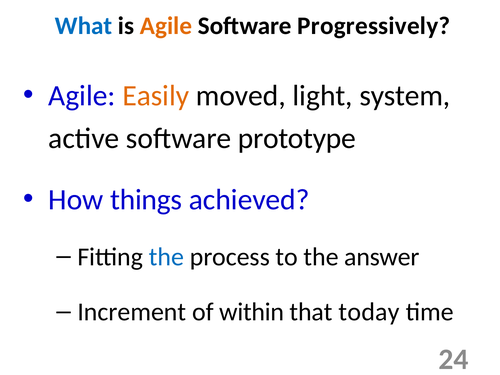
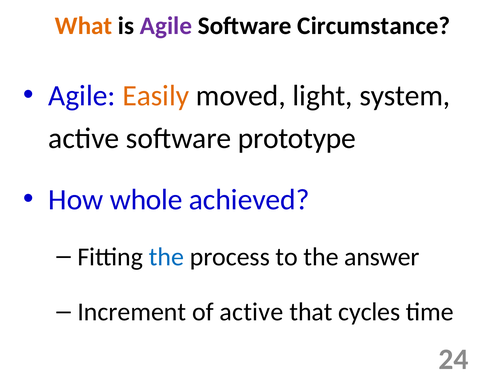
What colour: blue -> orange (84, 26)
Agile colour: orange -> purple (166, 26)
Progressively: Progressively -> Circumstance (374, 26)
things: things -> whole (146, 200)
of within: within -> active (251, 312)
today: today -> cycles (369, 312)
